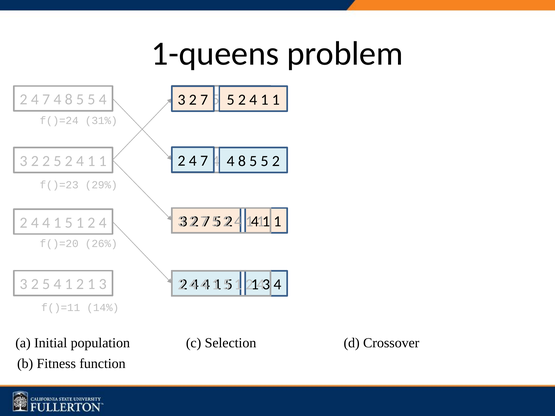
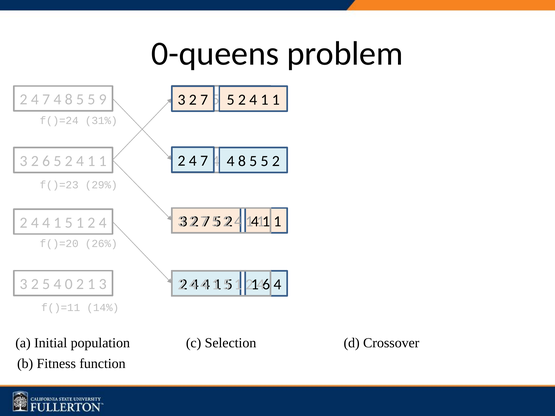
1-queens: 1-queens -> 0-queens (215, 54)
5 5 4: 4 -> 9 (103, 100)
2 2: 2 -> 6 (46, 161)
5 4 1: 1 -> 0 (69, 284)
3: 3 -> 6 (266, 285)
